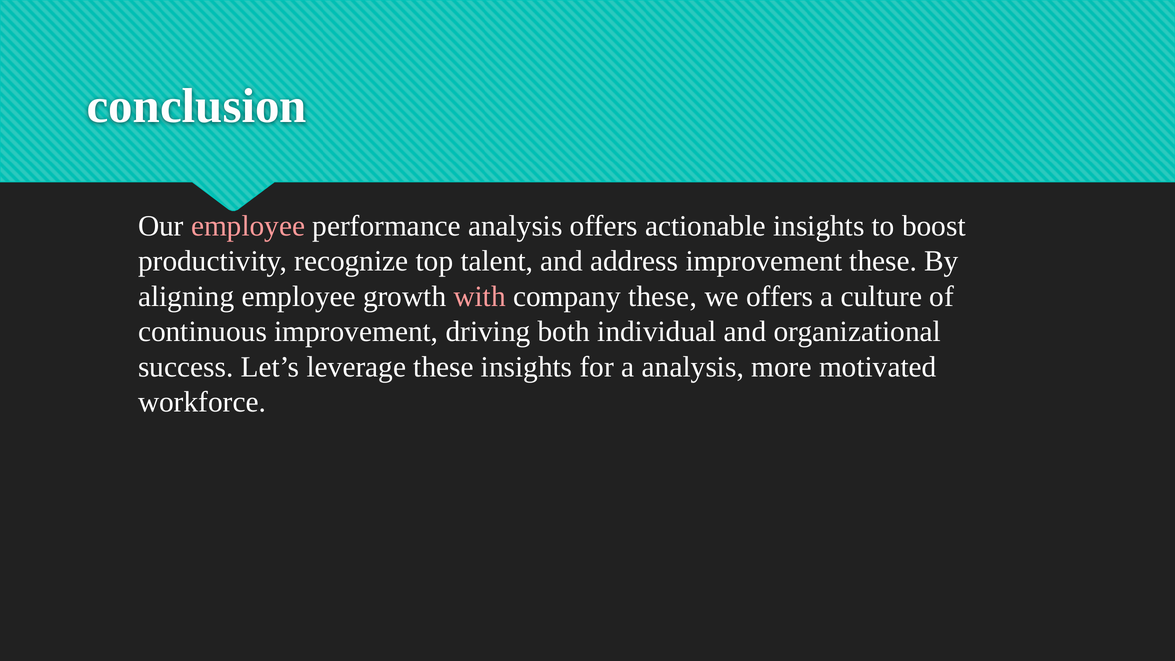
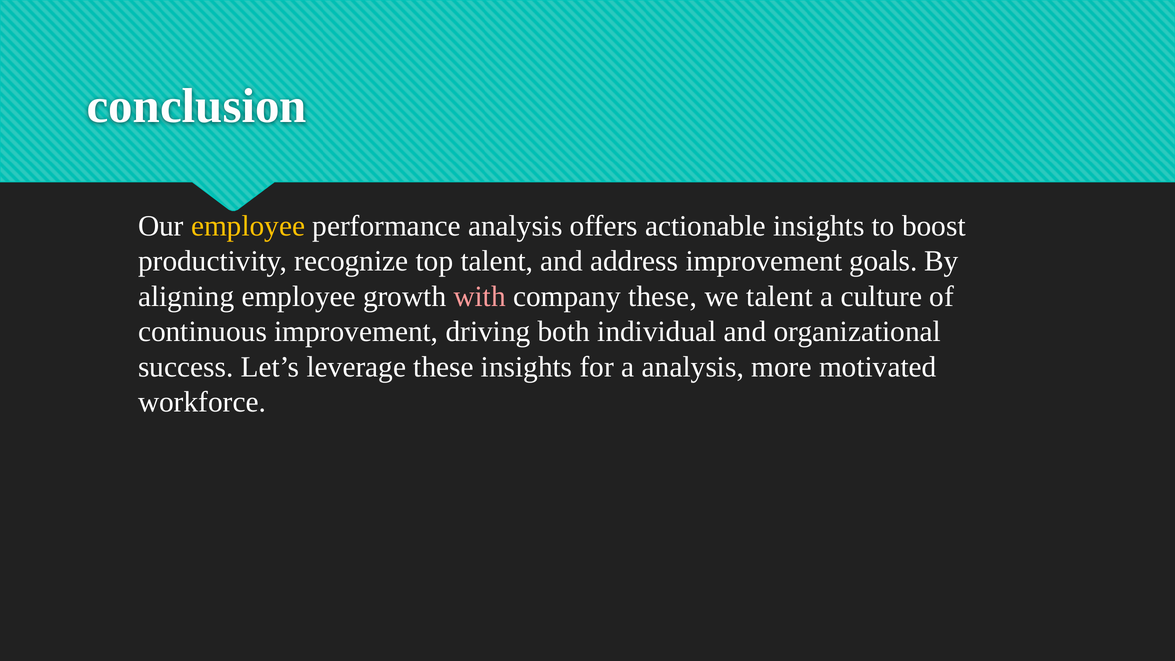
employee colour: pink -> yellow (248, 226)
improvement these: these -> goals (883, 261)
we offers: offers -> talent (779, 296)
